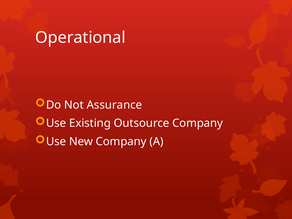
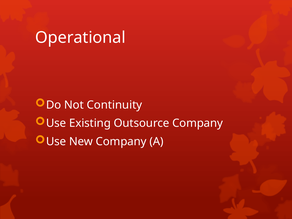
Assurance: Assurance -> Continuity (114, 105)
